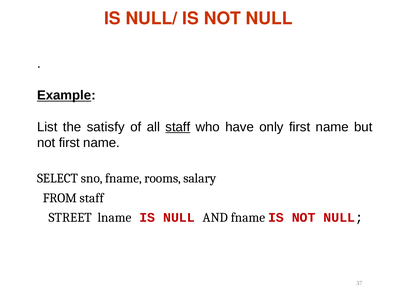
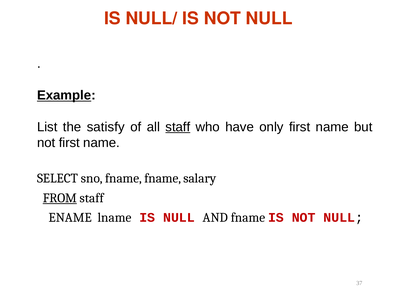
fname rooms: rooms -> fname (163, 178)
FROM underline: none -> present (60, 198)
STREET: STREET -> ENAME (70, 218)
